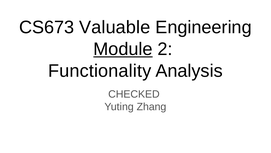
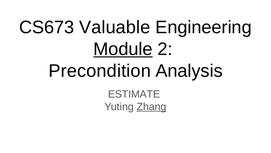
Functionality: Functionality -> Precondition (100, 71)
CHECKED: CHECKED -> ESTIMATE (134, 94)
Zhang underline: none -> present (152, 106)
